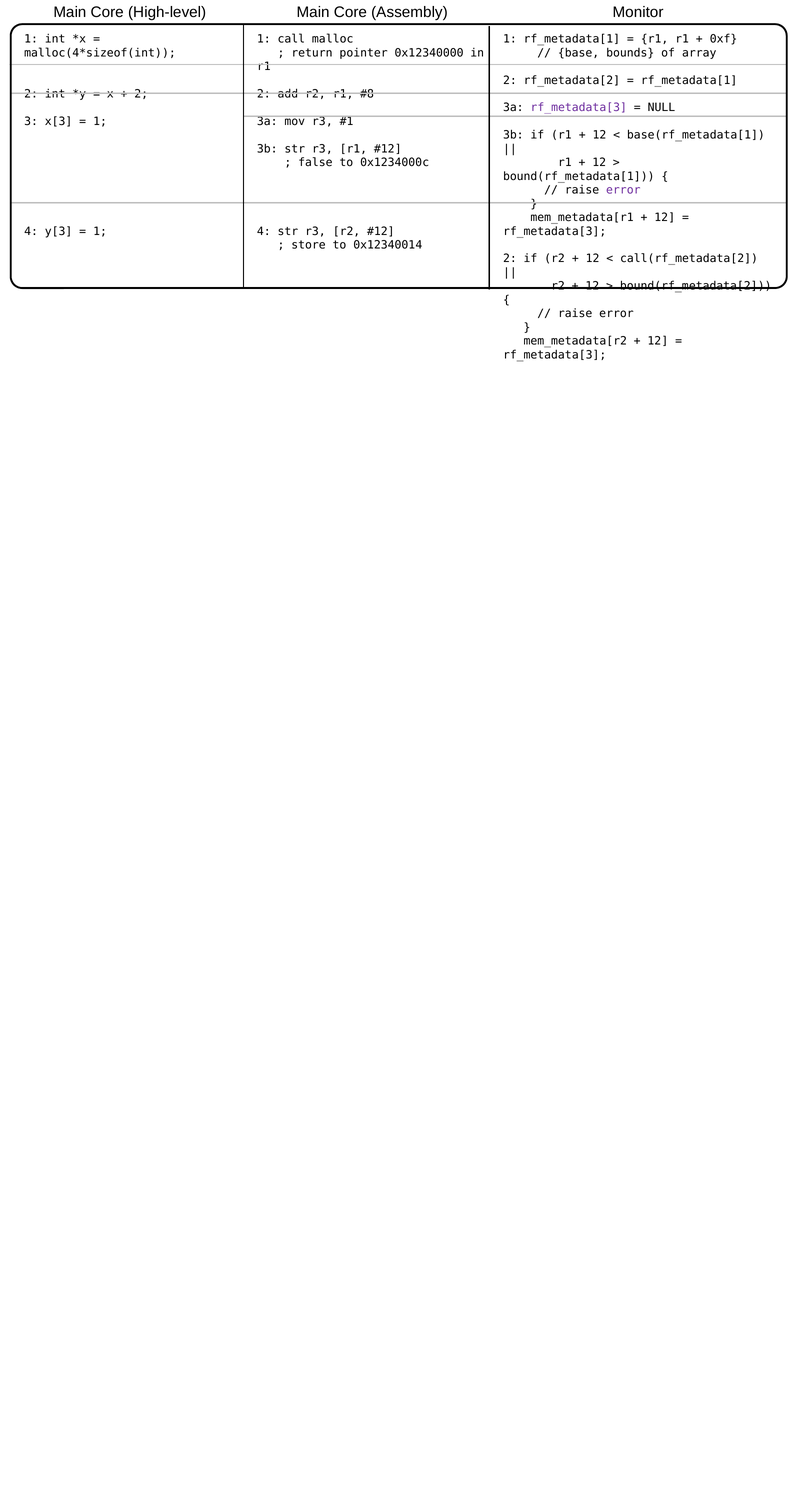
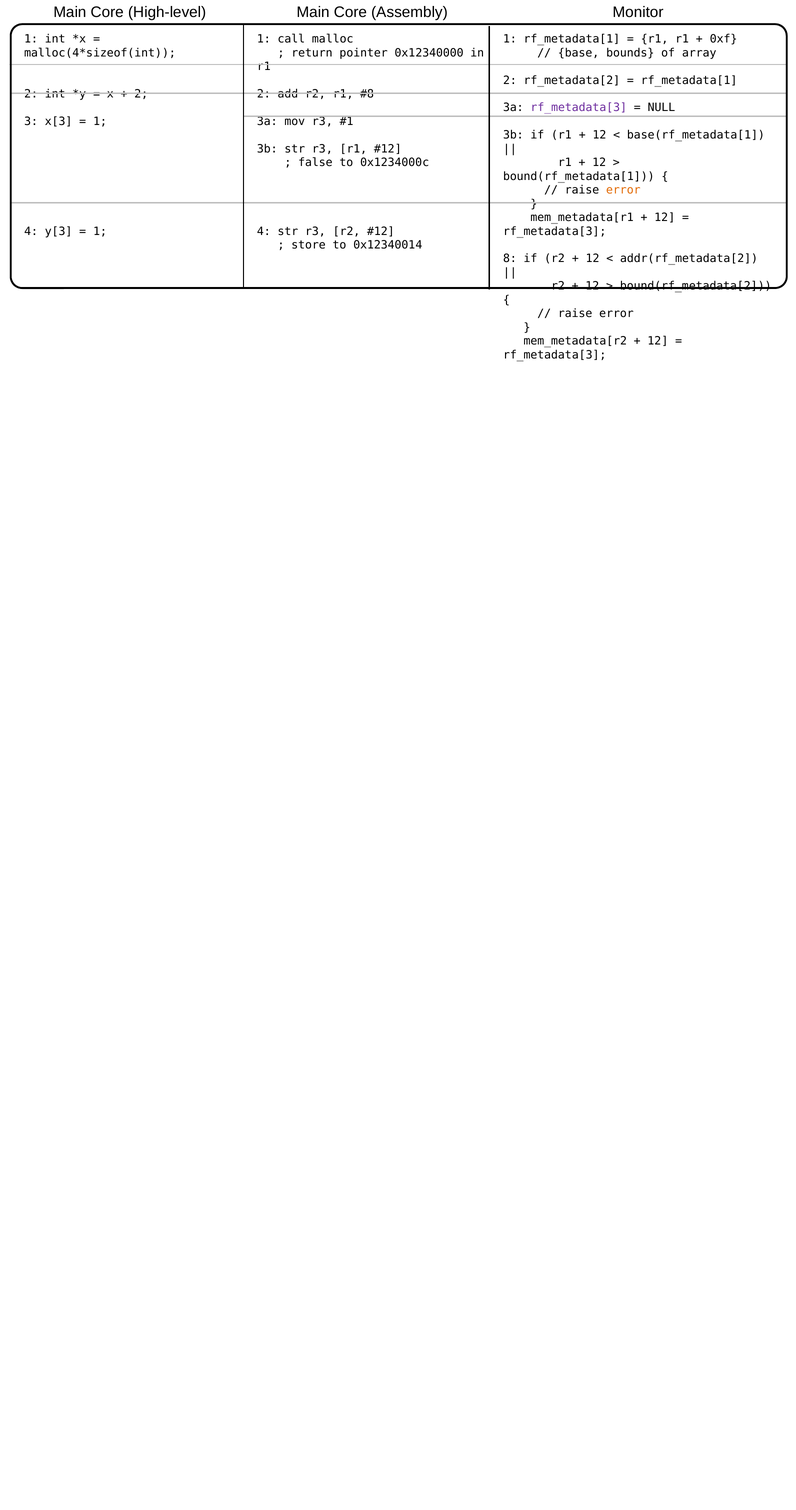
error colour: purple -> orange (623, 190)
2: 2 -> 8 (510, 259)
call(rf_metadata[2: call(rf_metadata[2 -> addr(rf_metadata[2 (689, 259)
